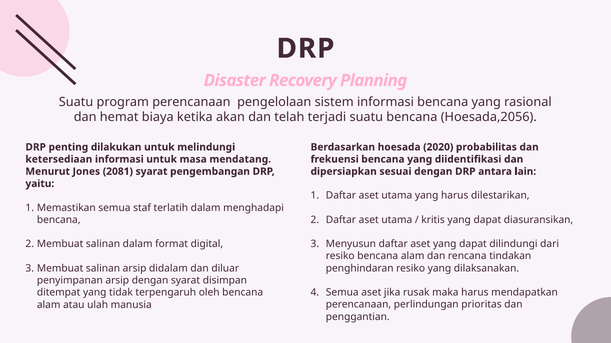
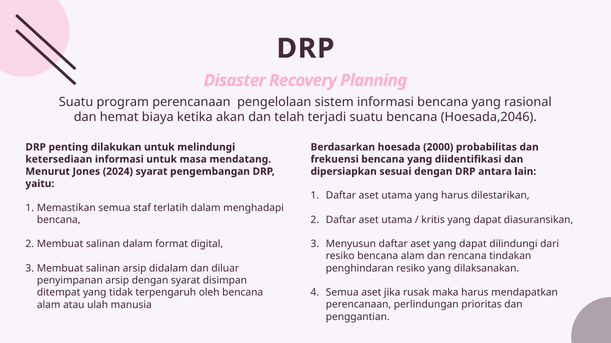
Hoesada,2056: Hoesada,2056 -> Hoesada,2046 (489, 117)
2020: 2020 -> 2000 (438, 147)
2081: 2081 -> 2024 (118, 172)
